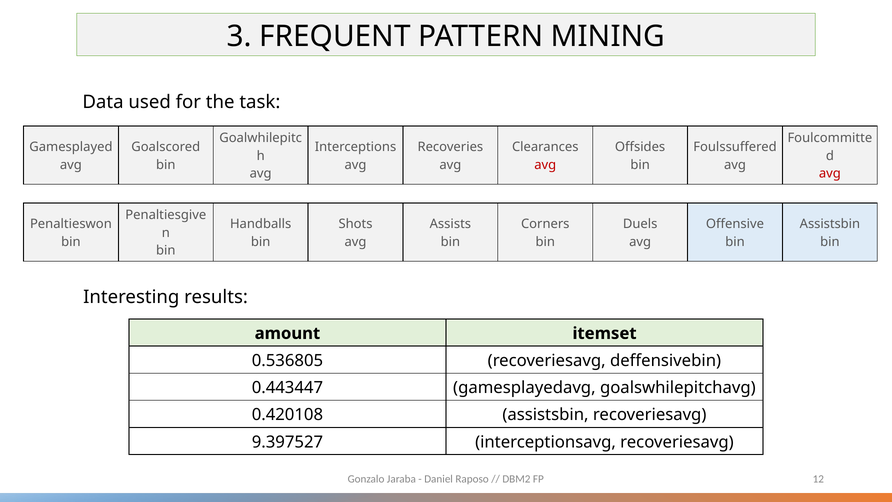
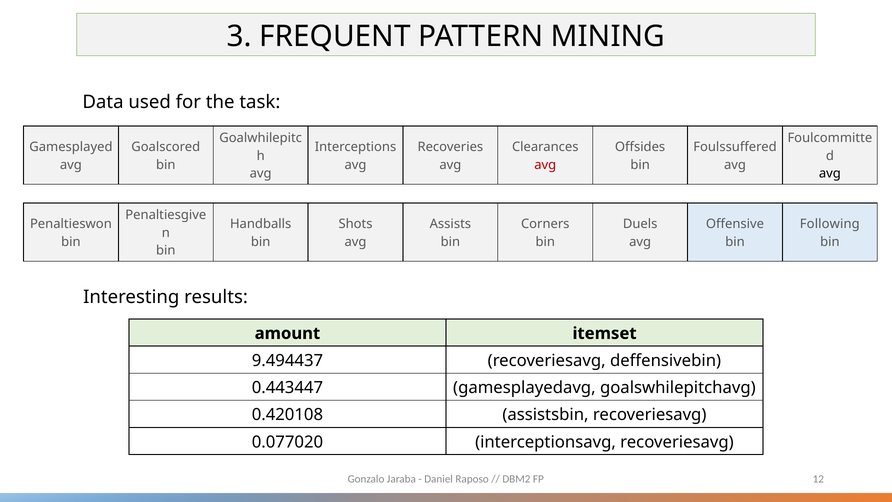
avg colour: red -> black (830, 174)
Assistsbin: Assistsbin -> Following (830, 224)
0.536805: 0.536805 -> 9.494437 (287, 360)
9.397527: 9.397527 -> 0.077020 (287, 442)
